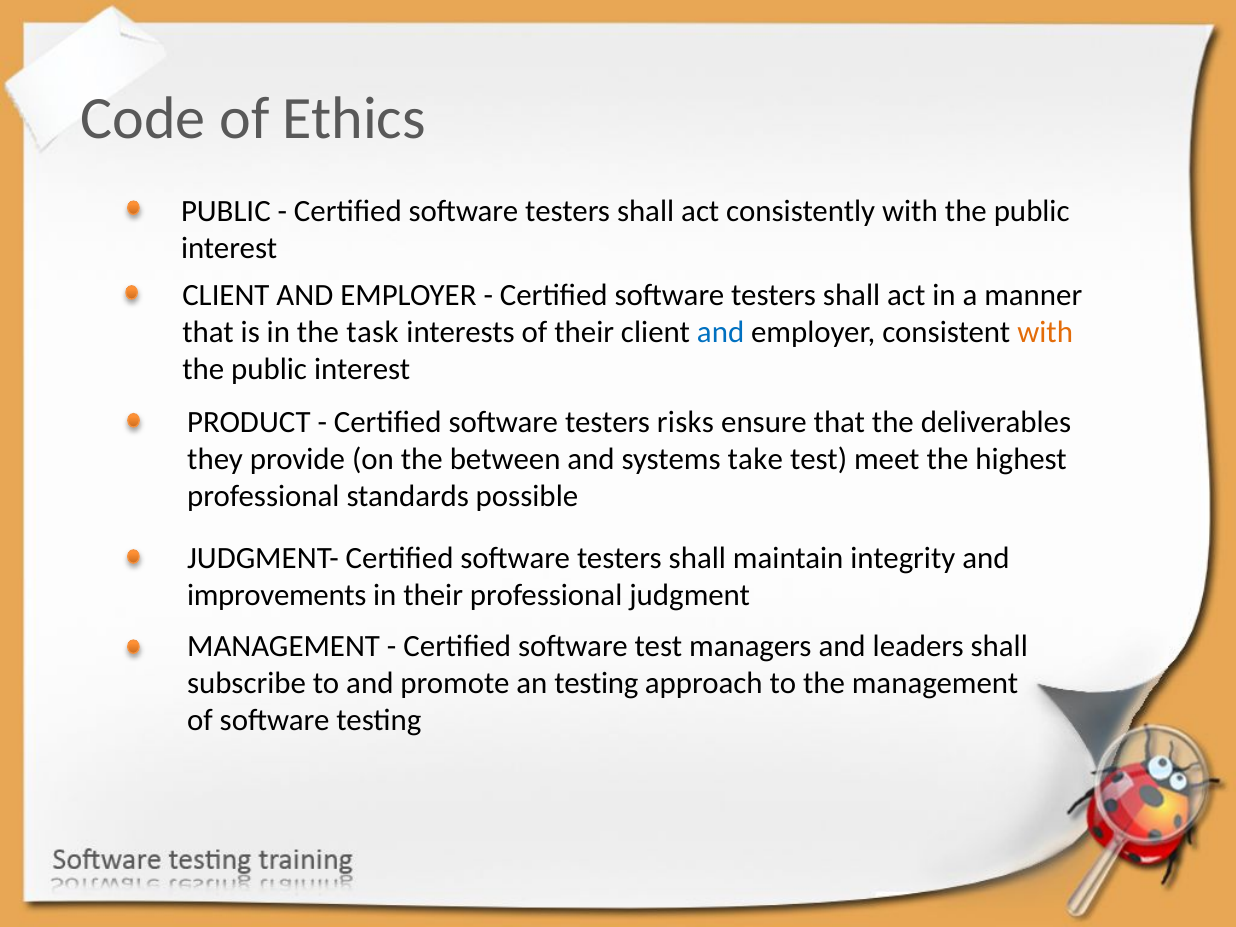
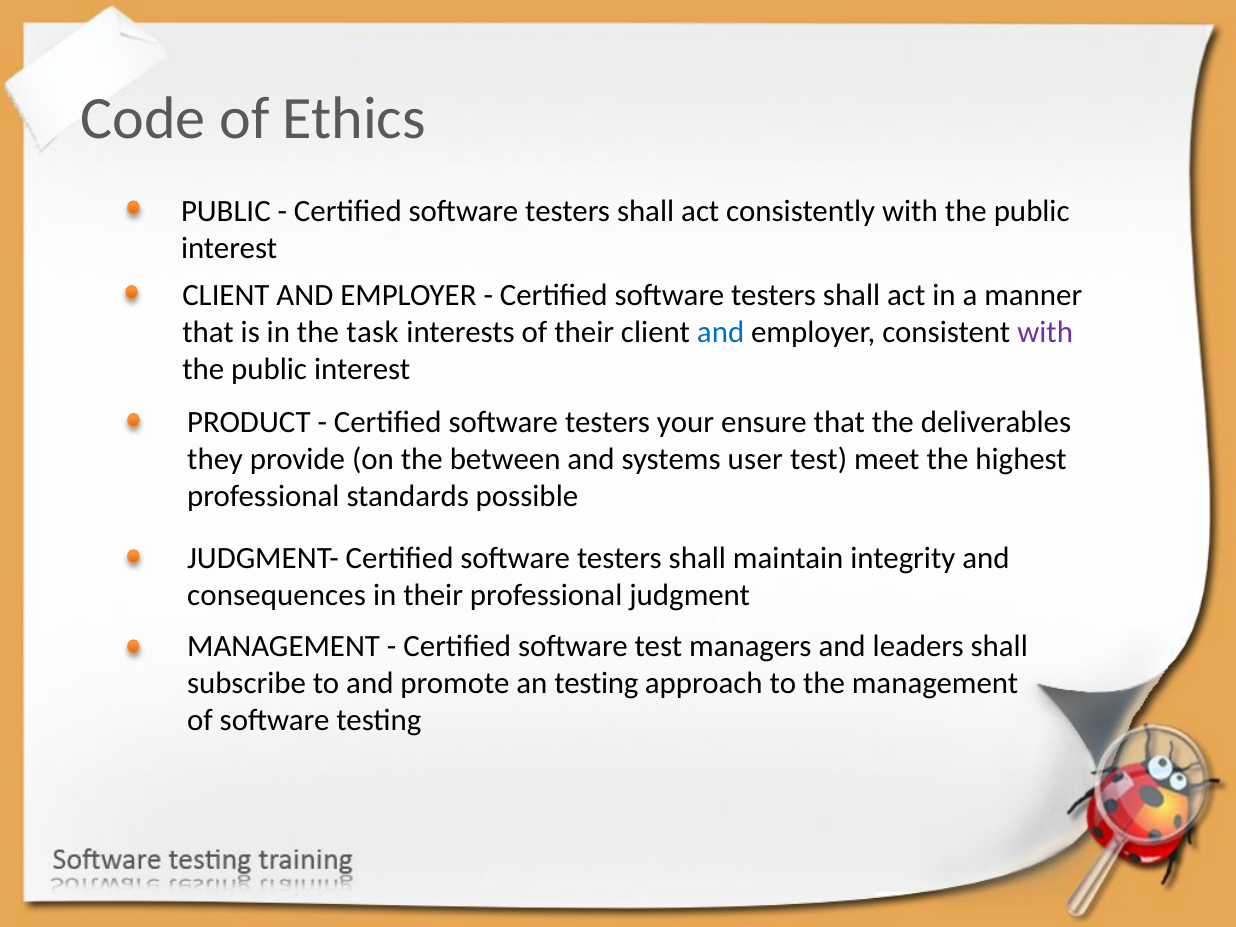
with colour: orange -> purple (1045, 333)
risks: risks -> your (686, 422)
take: take -> user (755, 459)
improvements: improvements -> consequences (277, 595)
